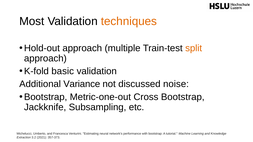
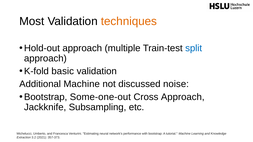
split colour: orange -> blue (194, 48)
Additional Variance: Variance -> Machine (82, 84)
Metric-one-out: Metric-one-out -> Some-one-out (100, 97)
Cross Bootstrap: Bootstrap -> Approach (183, 97)
